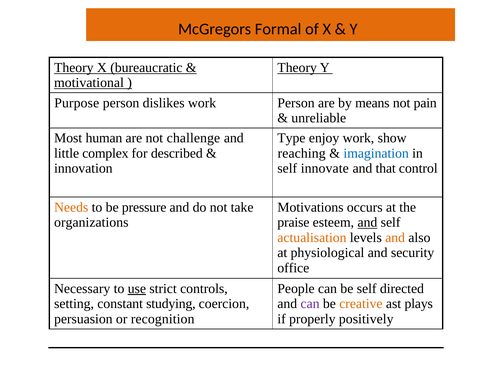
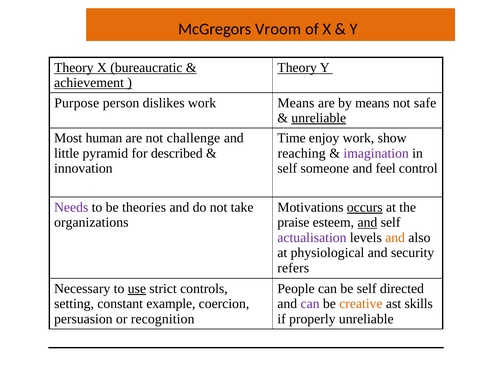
Formal: Formal -> Vroom (278, 29)
motivational: motivational -> achievement (89, 83)
work Person: Person -> Means (296, 103)
pain: pain -> safe (425, 103)
unreliable underline: none -> present (319, 118)
Type: Type -> Time (291, 138)
complex: complex -> pyramid (105, 153)
imagination colour: blue -> purple (376, 153)
innovate: innovate -> someone (325, 168)
that: that -> feel (386, 168)
Needs colour: orange -> purple (71, 207)
pressure: pressure -> theories (144, 207)
occurs underline: none -> present (365, 207)
actualisation colour: orange -> purple (312, 238)
office: office -> refers (293, 268)
studying: studying -> example (171, 304)
plays: plays -> skills (419, 304)
properly positively: positively -> unreliable (366, 319)
